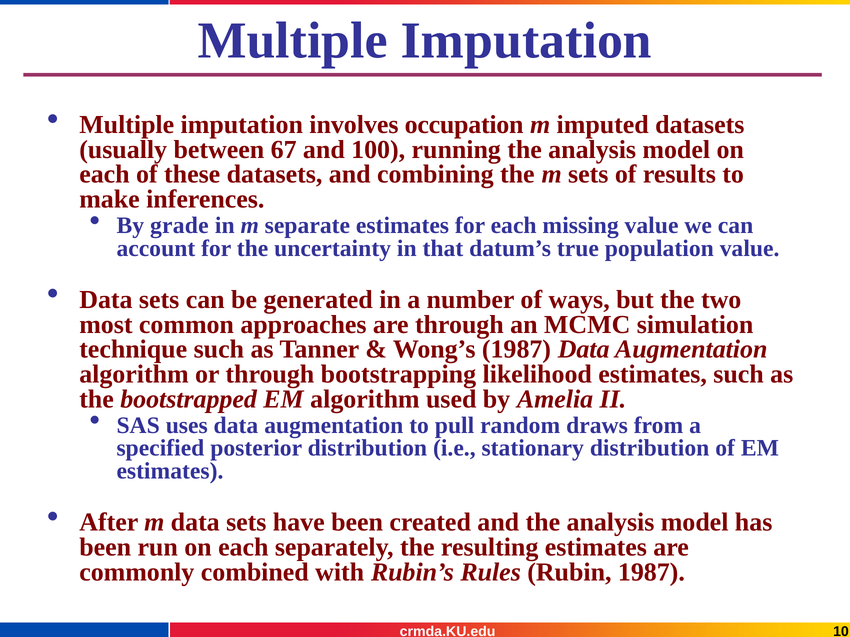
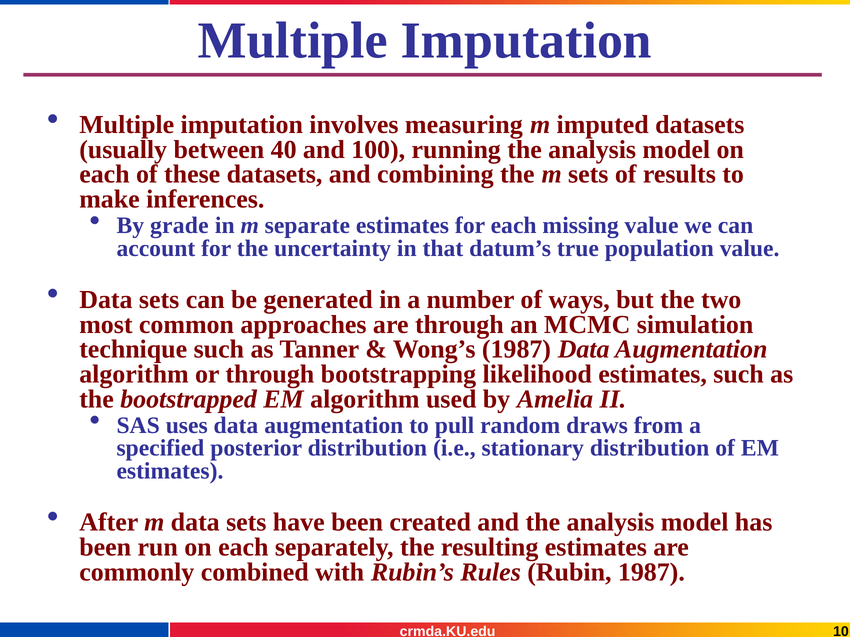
occupation: occupation -> measuring (464, 125)
67: 67 -> 40 (284, 150)
